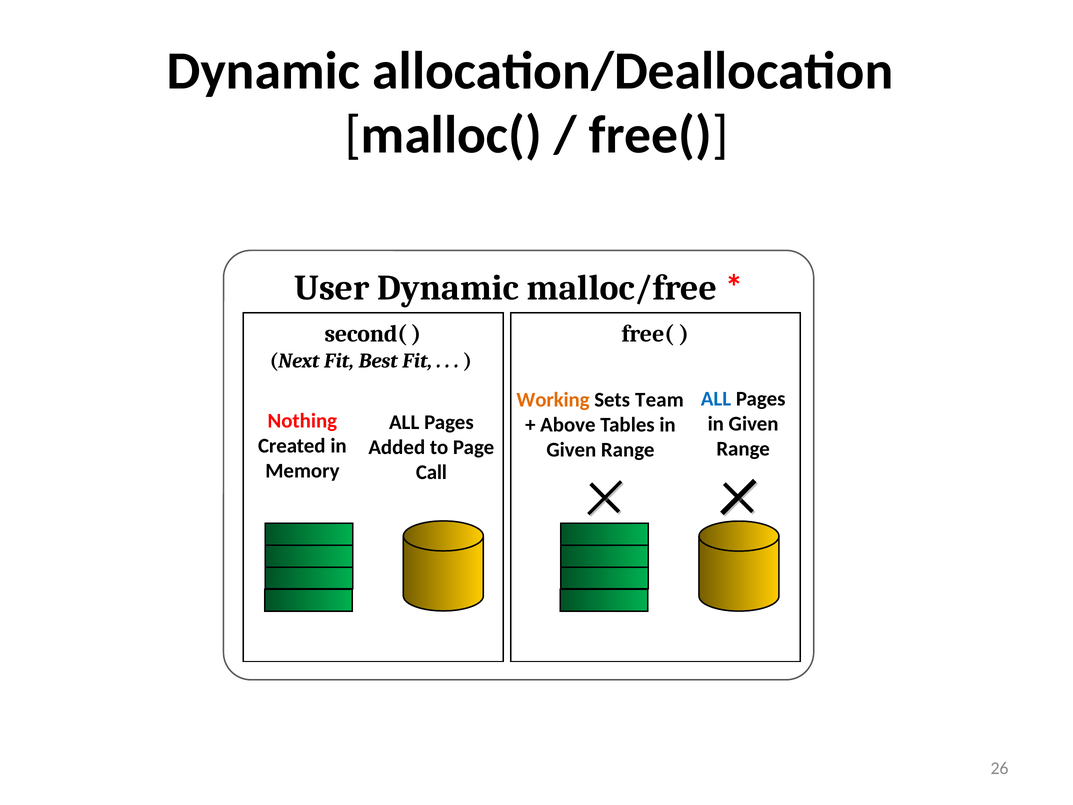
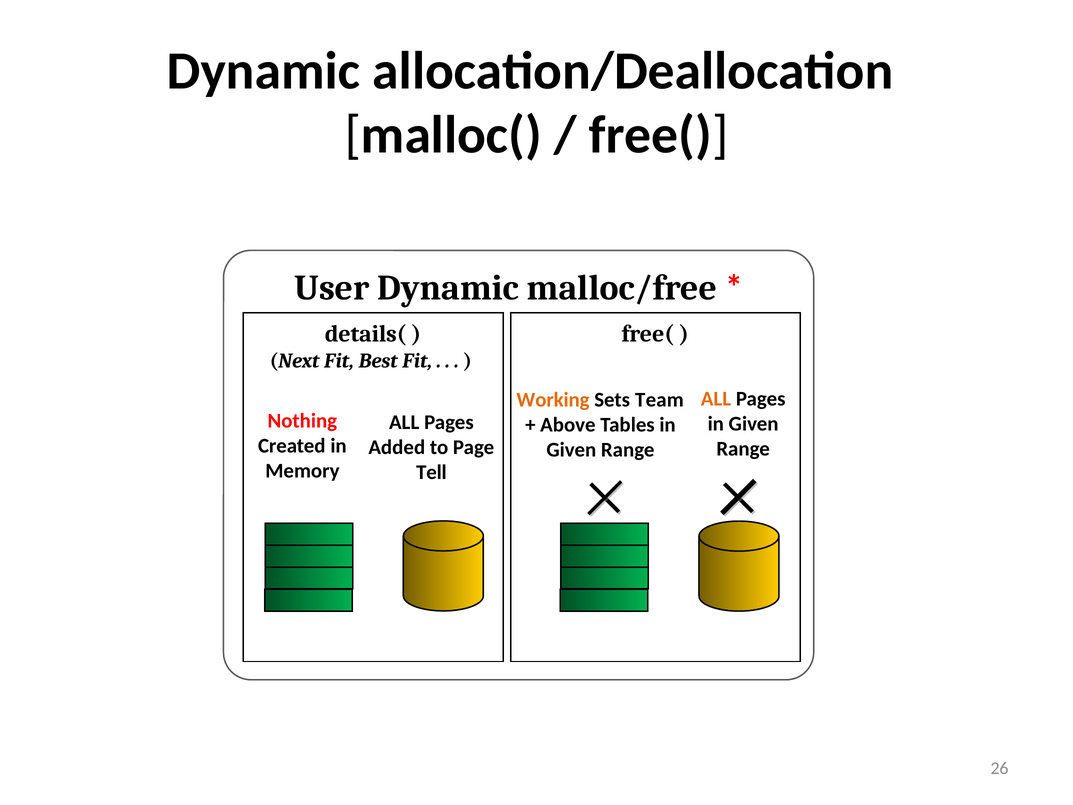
second(: second( -> details( (366, 334)
ALL colour: blue -> orange (716, 399)
Call: Call -> Tell (431, 472)
